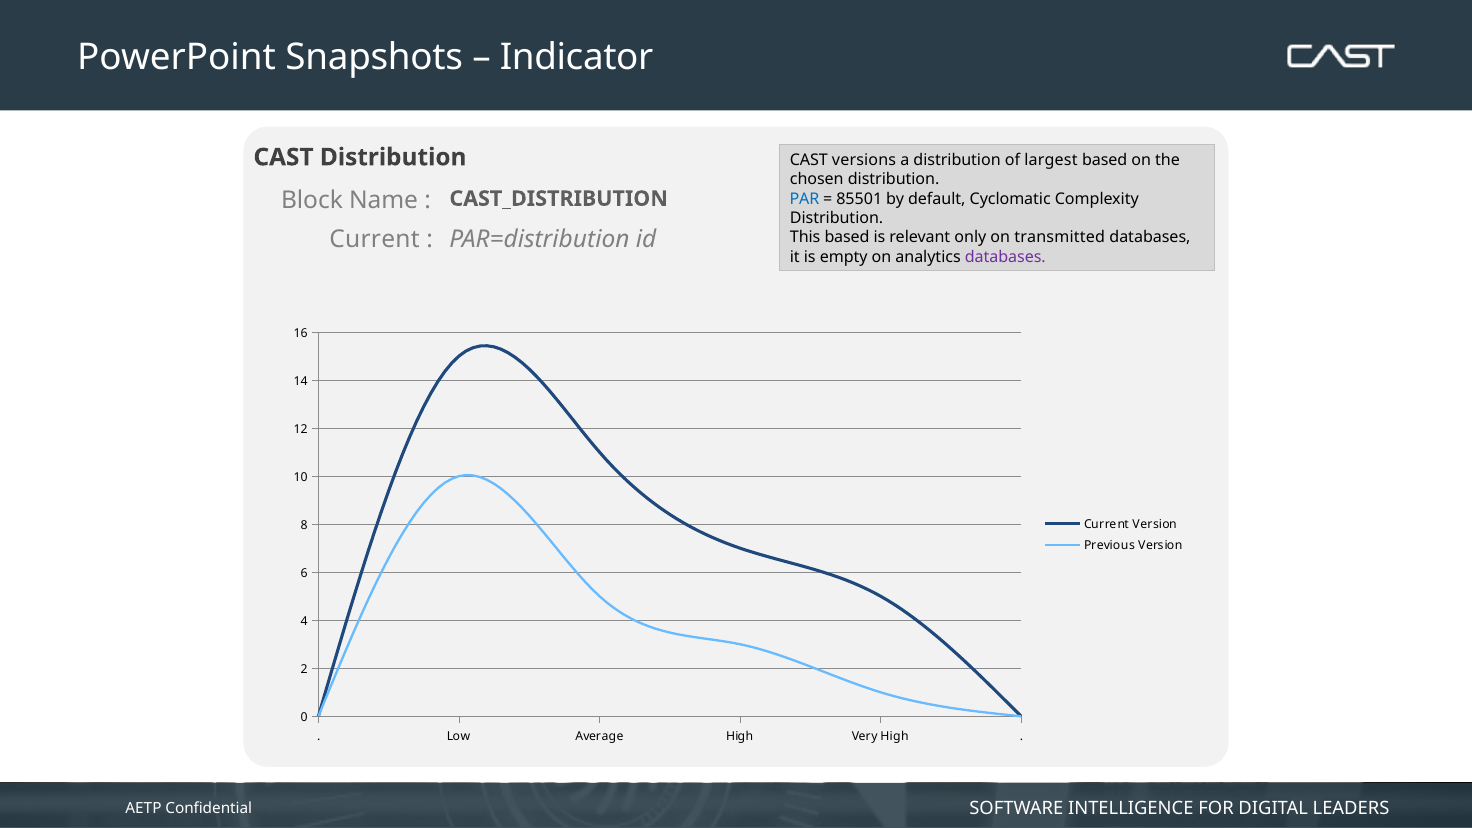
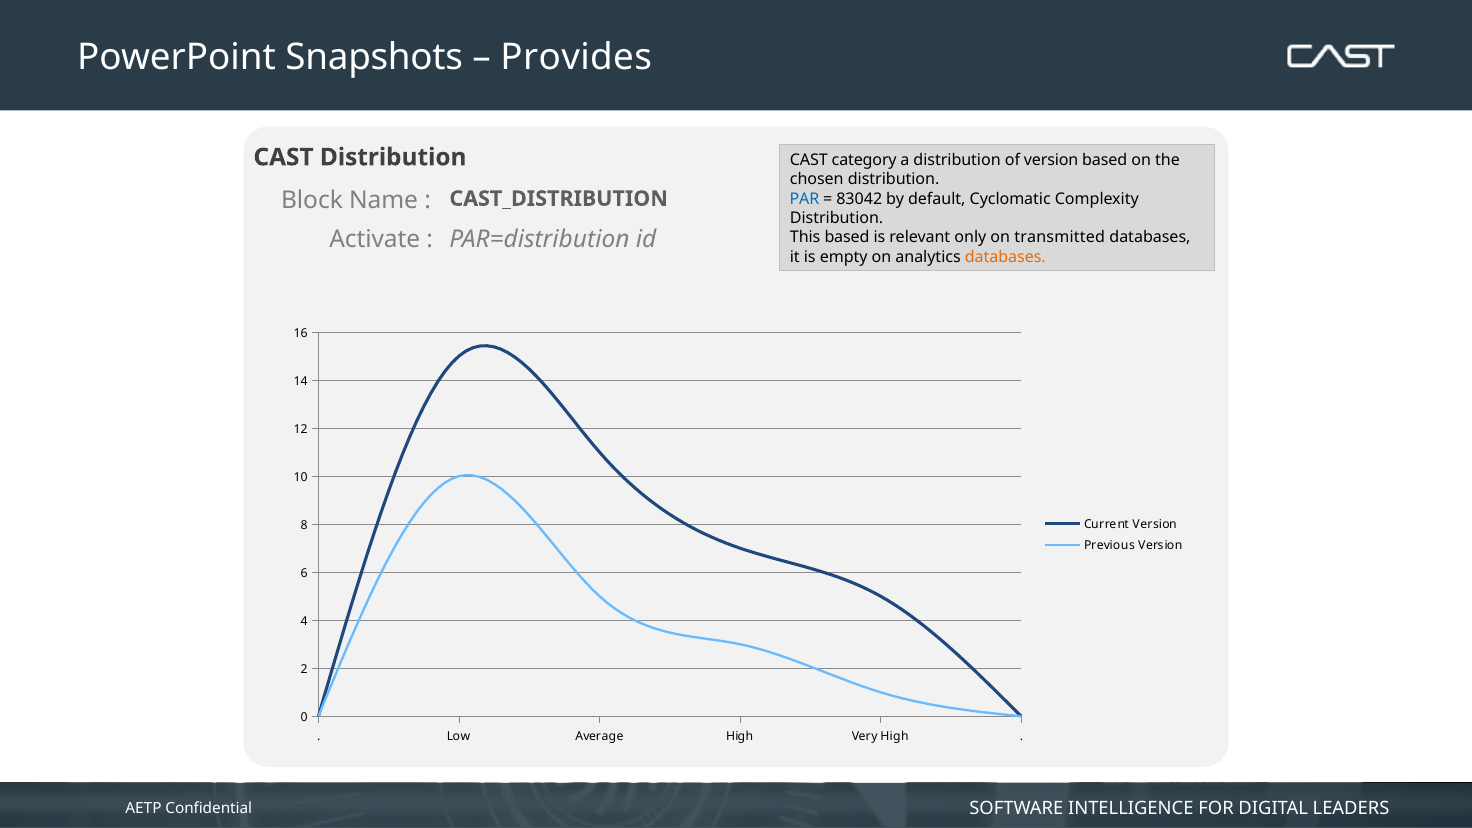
Indicator: Indicator -> Provides (576, 57)
versions: versions -> category (864, 160)
of largest: largest -> version (1051, 160)
85501: 85501 -> 83042 (859, 199)
Current: Current -> Activate (375, 239)
databases colour: purple -> orange (1005, 257)
